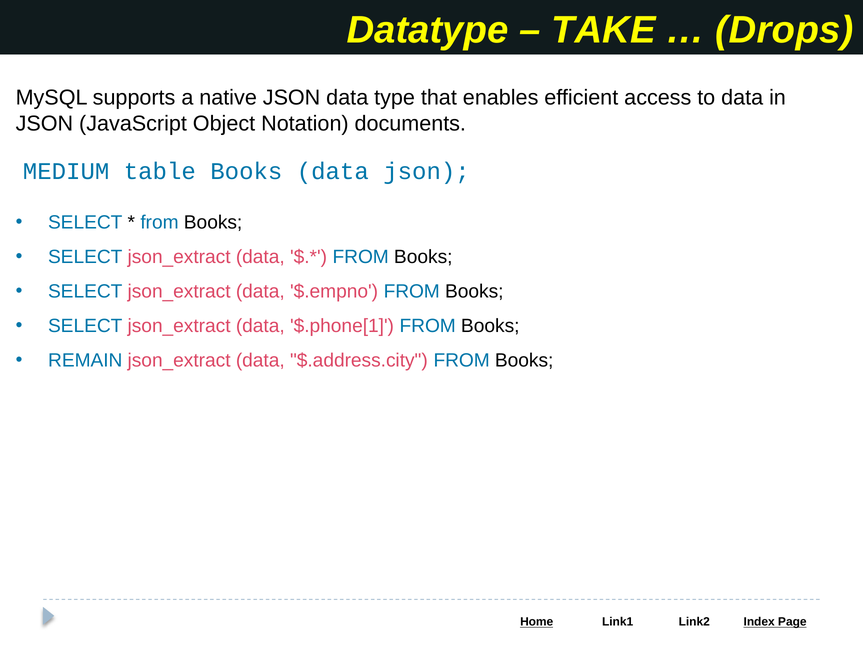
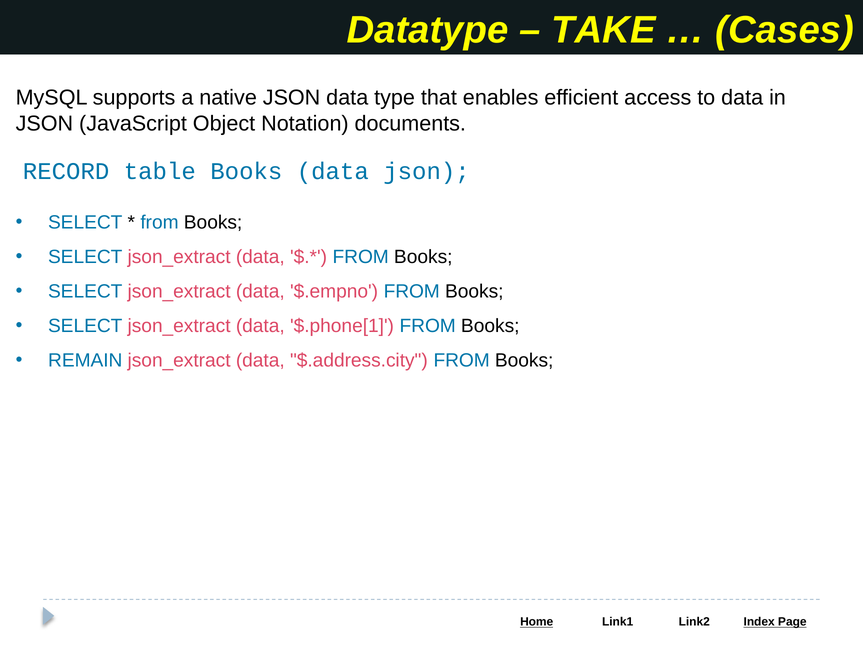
Drops: Drops -> Cases (785, 30)
MEDIUM: MEDIUM -> RECORD (66, 171)
